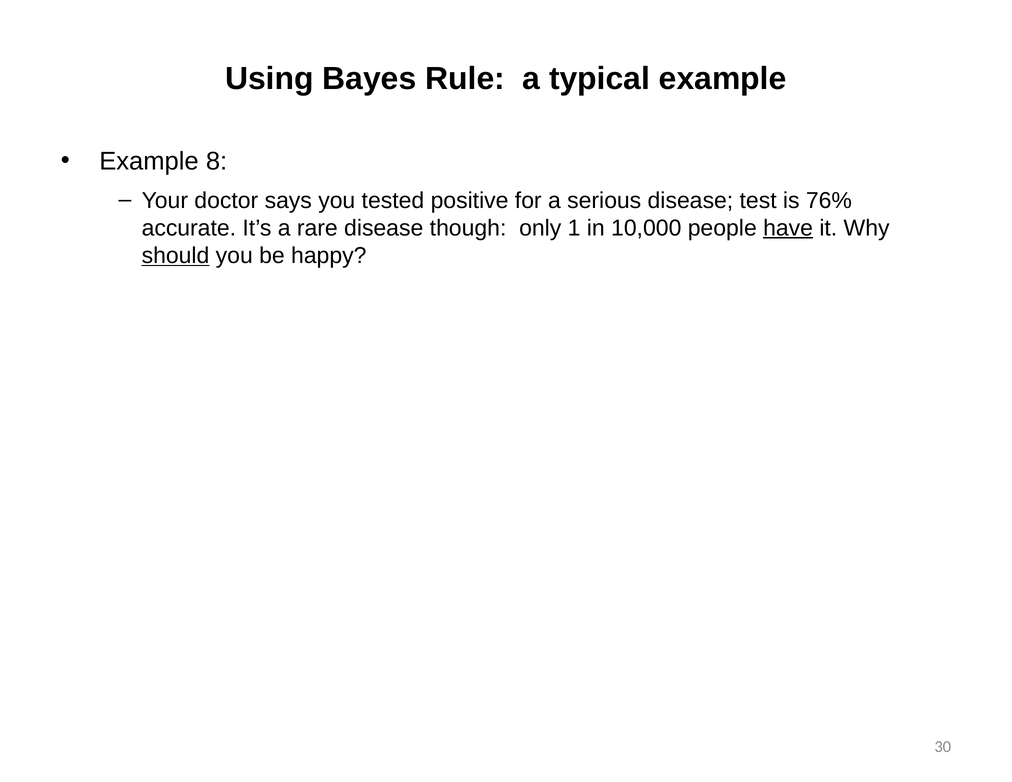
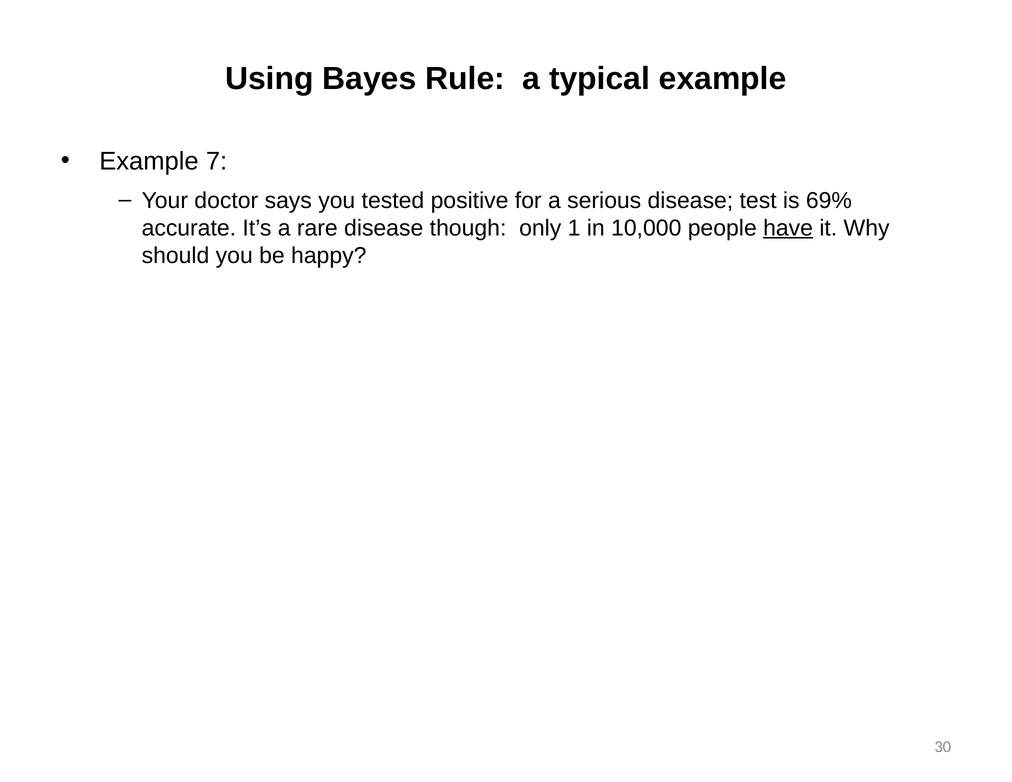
8: 8 -> 7 (217, 161)
76%: 76% -> 69% (829, 200)
should underline: present -> none (175, 256)
